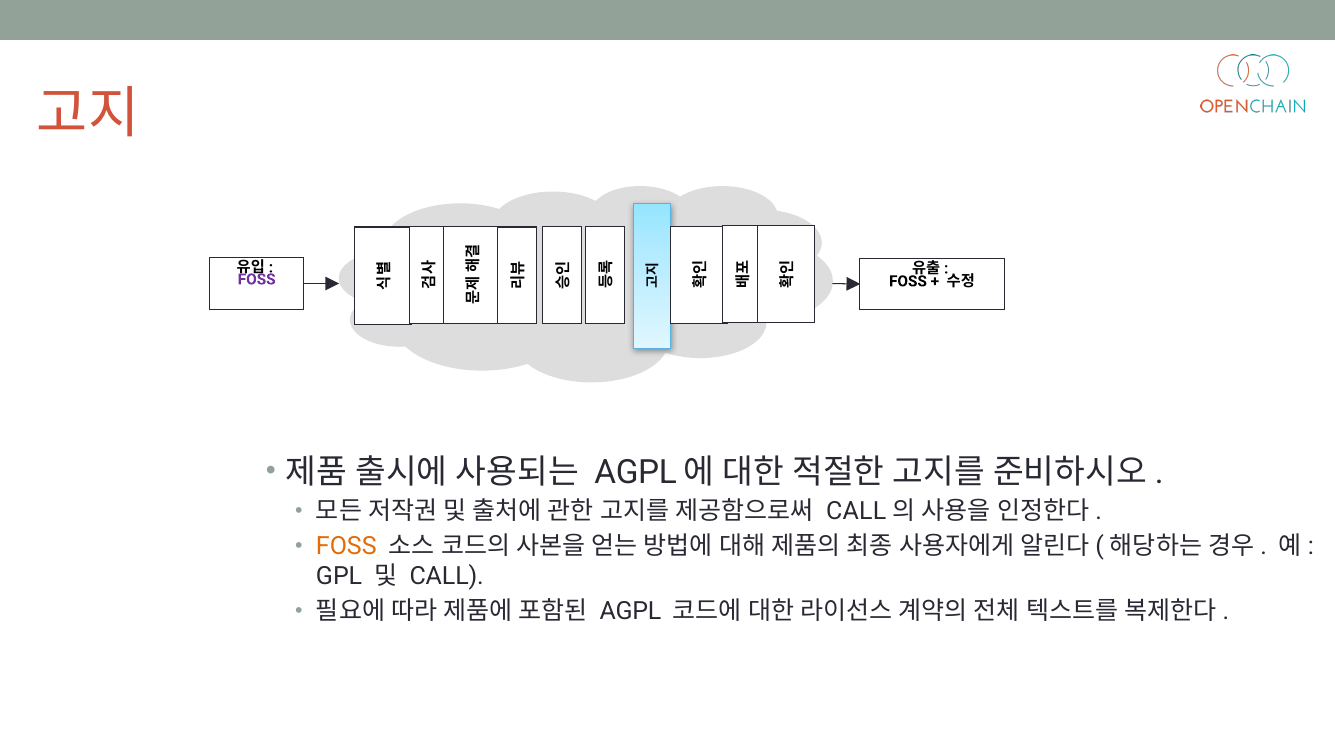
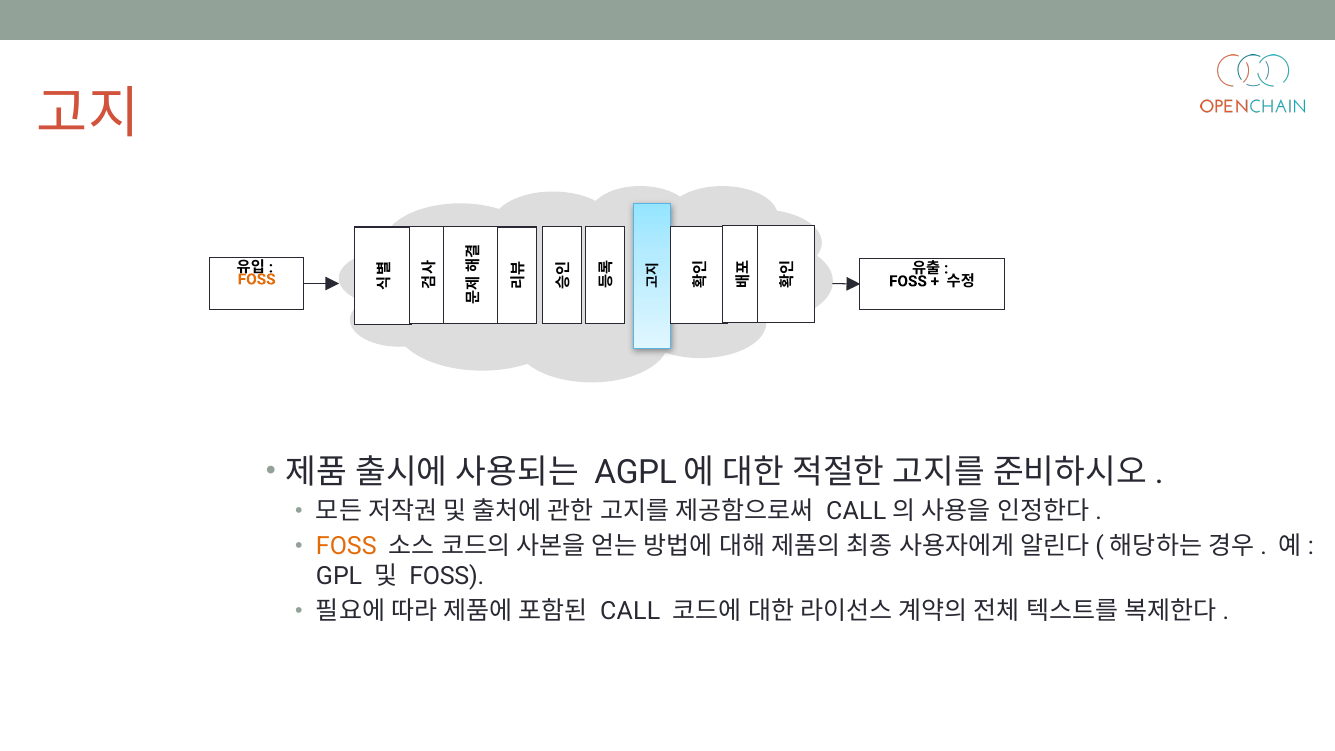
FOSS colour: purple -> orange (257, 279)
CALL: CALL -> FOSS (447, 576)
AGPL: AGPL -> CALL (630, 612)
